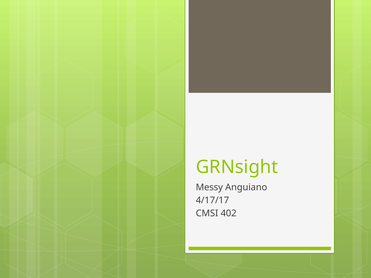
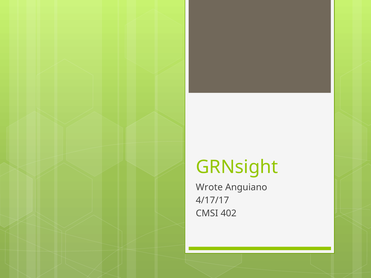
Messy: Messy -> Wrote (209, 187)
